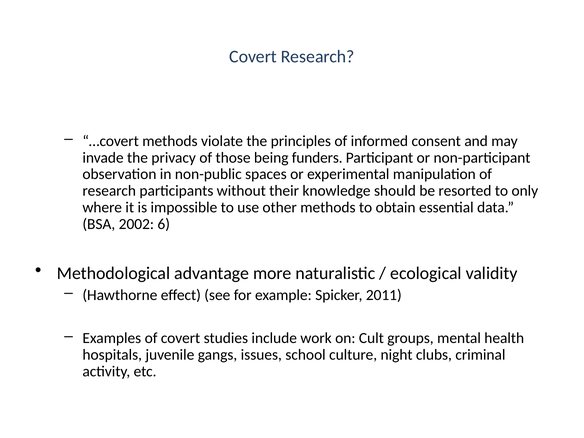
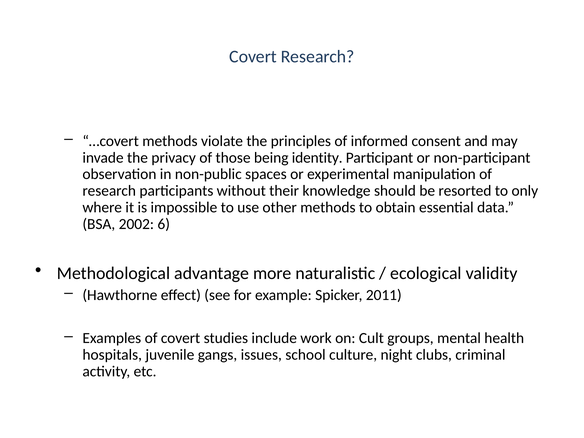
funders: funders -> identity (317, 158)
